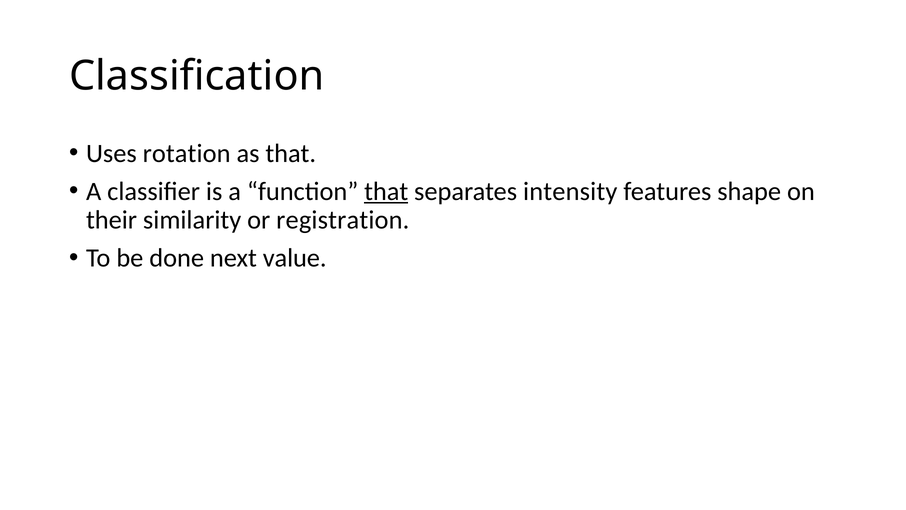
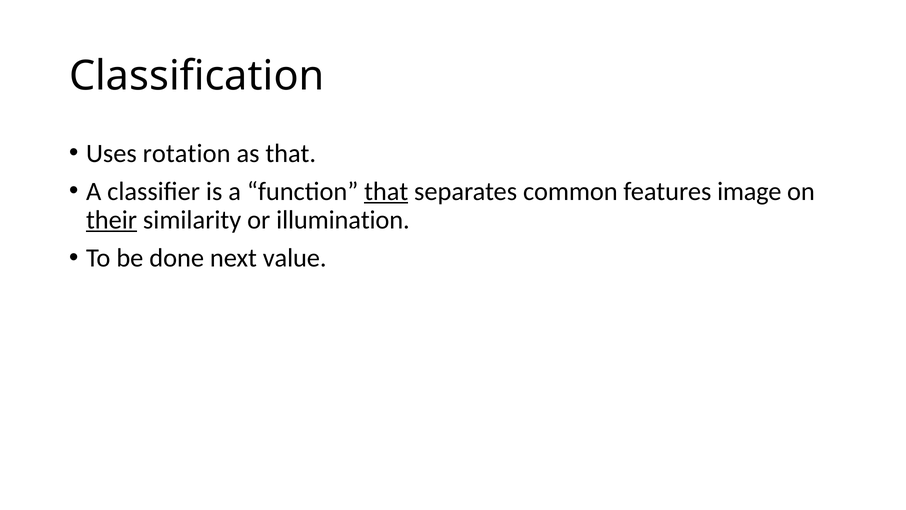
intensity: intensity -> common (570, 191)
shape: shape -> image (749, 191)
their underline: none -> present (112, 220)
registration: registration -> illumination (343, 220)
